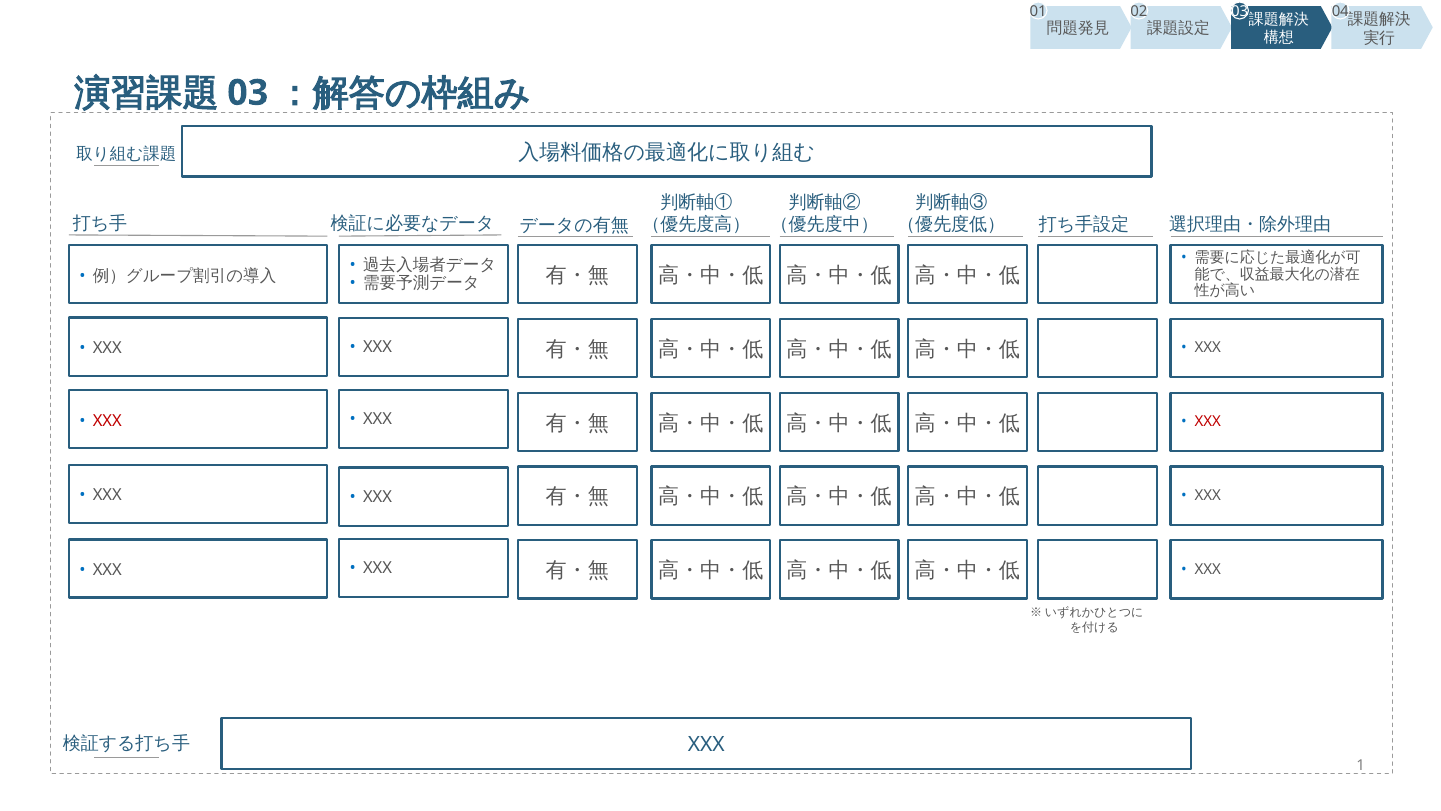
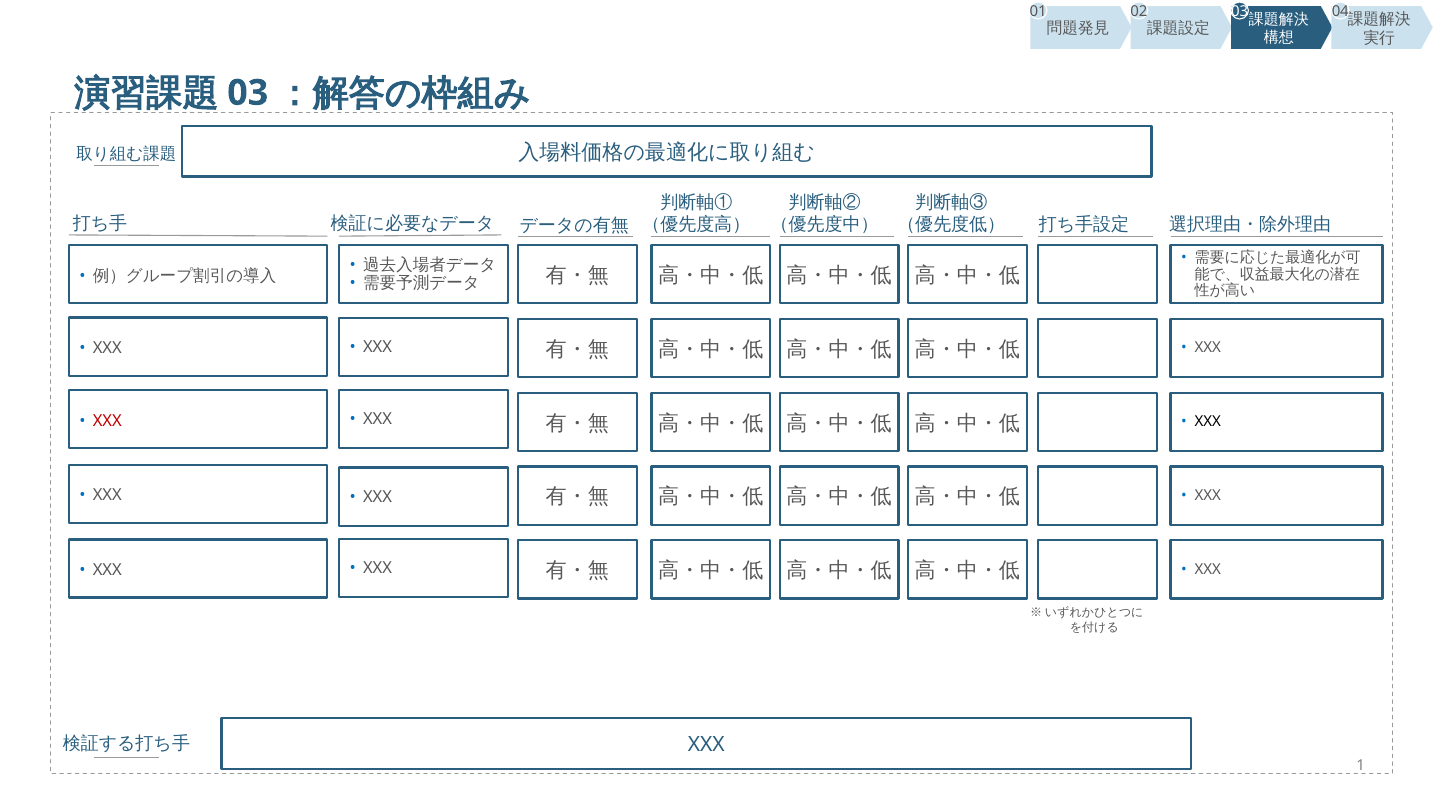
XXX colour: red -> black (1208, 421)
